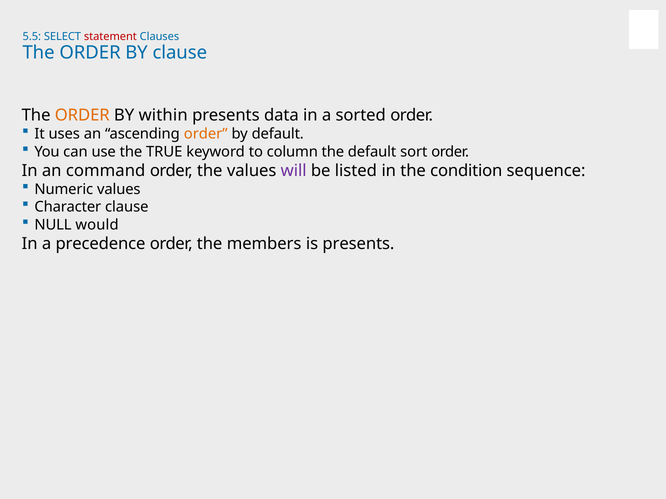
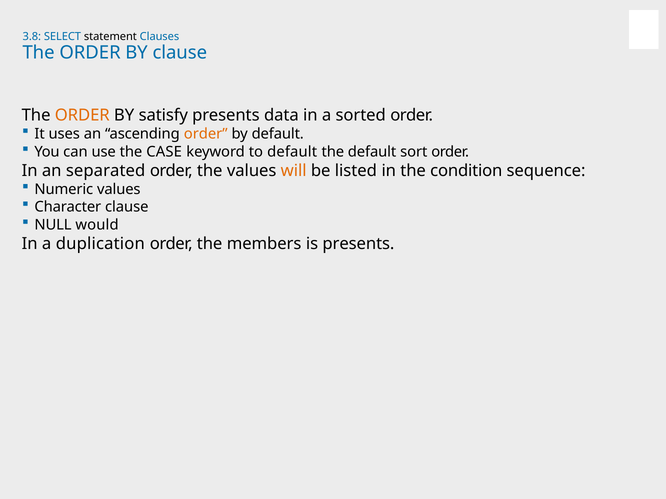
5.5: 5.5 -> 3.8 (32, 36)
statement colour: red -> black (110, 36)
within: within -> satisfy (163, 116)
TRUE: TRUE -> CASE (164, 152)
to column: column -> default (292, 152)
command: command -> separated (106, 171)
will colour: purple -> orange (294, 171)
precedence: precedence -> duplication (100, 244)
